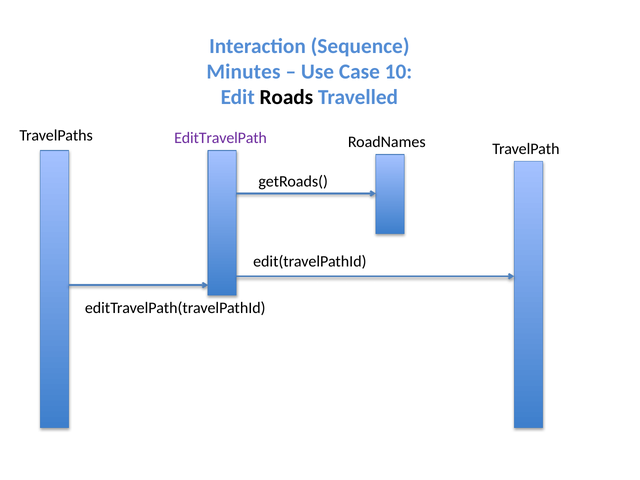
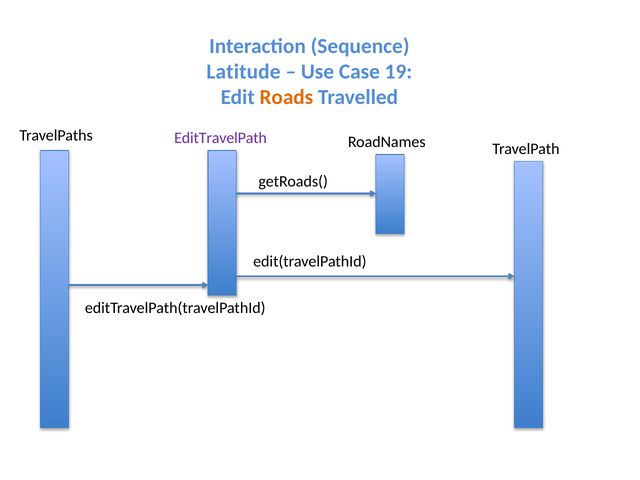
Minutes: Minutes -> Latitude (243, 72)
10: 10 -> 19 (398, 72)
Roads colour: black -> orange (286, 97)
